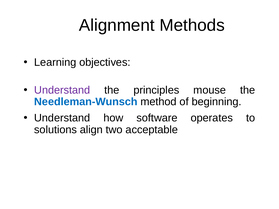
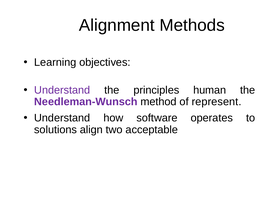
mouse: mouse -> human (210, 90)
Needleman-Wunsch colour: blue -> purple (86, 102)
beginning: beginning -> represent (217, 102)
